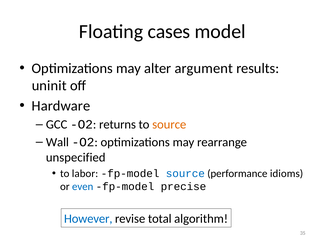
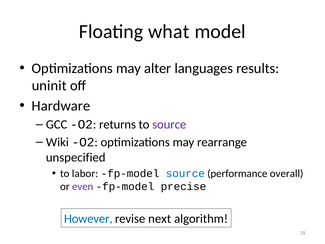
cases: cases -> what (169, 31)
argument: argument -> languages (204, 68)
source colour: orange -> purple (169, 124)
Wall: Wall -> Wiki (57, 142)
idioms: idioms -> overall (287, 173)
even colour: blue -> purple (83, 186)
total: total -> next (160, 218)
